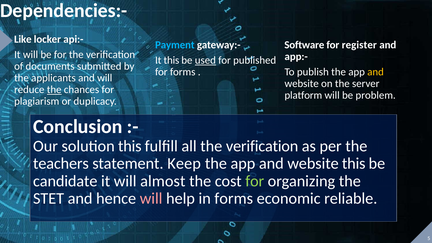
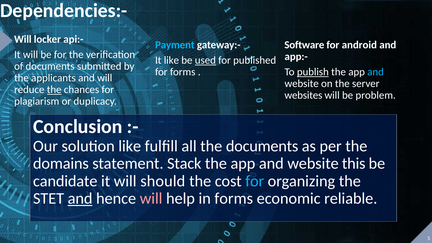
Like: Like -> Will (23, 39)
register: register -> android (359, 45)
It this: this -> like (171, 60)
publish underline: none -> present (313, 72)
and colour: yellow -> light blue (376, 72)
platform: platform -> websites (303, 95)
solution this: this -> like (130, 146)
all the verification: verification -> documents (262, 146)
teachers: teachers -> domains (61, 164)
Keep: Keep -> Stack (184, 164)
almost: almost -> should (163, 181)
for colour: light green -> light blue (255, 181)
and underline: none -> present (80, 199)
